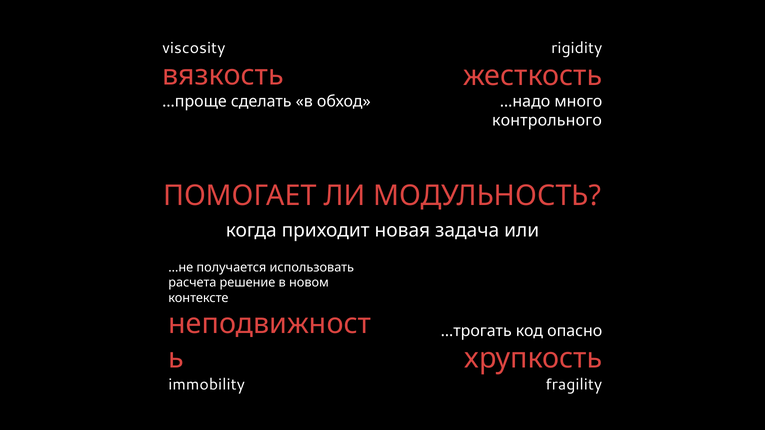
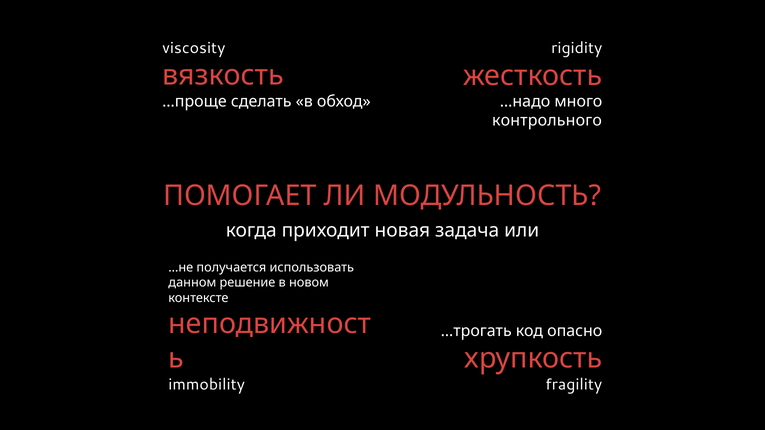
расчета: расчета -> данном (192, 283)
